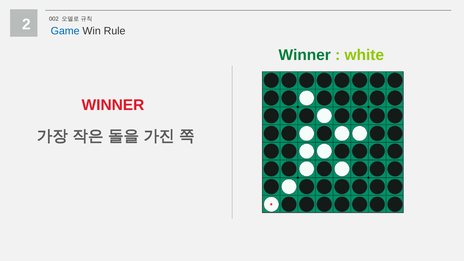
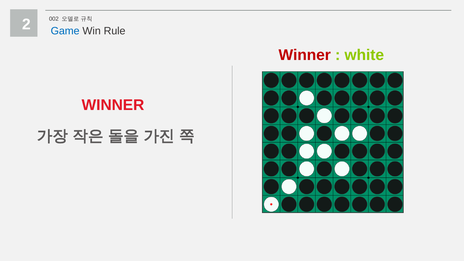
Winner colour: green -> red (305, 55)
